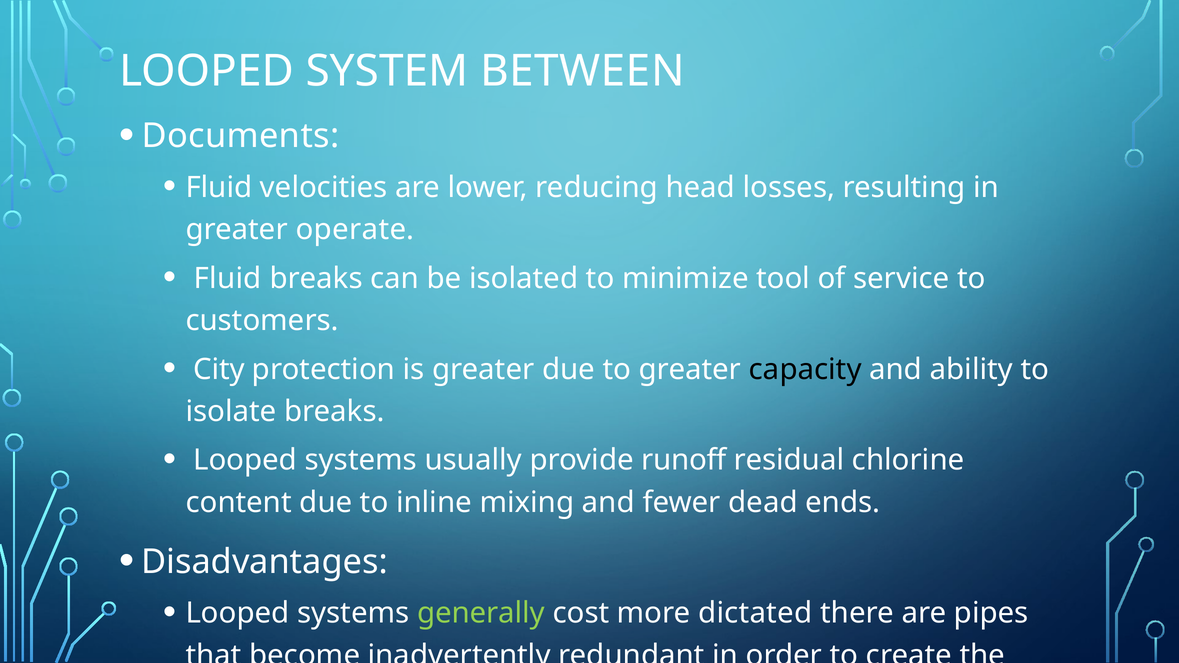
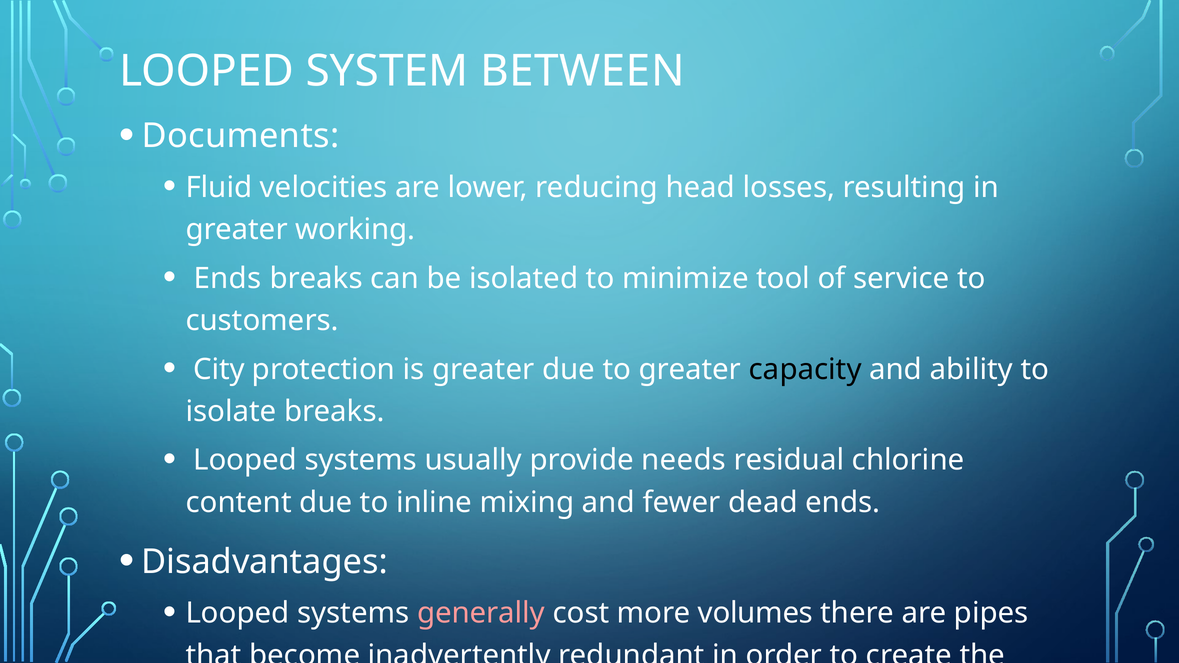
operate: operate -> working (355, 230)
Fluid: Fluid -> Ends (228, 278)
runoff: runoff -> needs (684, 460)
generally colour: light green -> pink (481, 613)
dictated: dictated -> volumes (755, 613)
